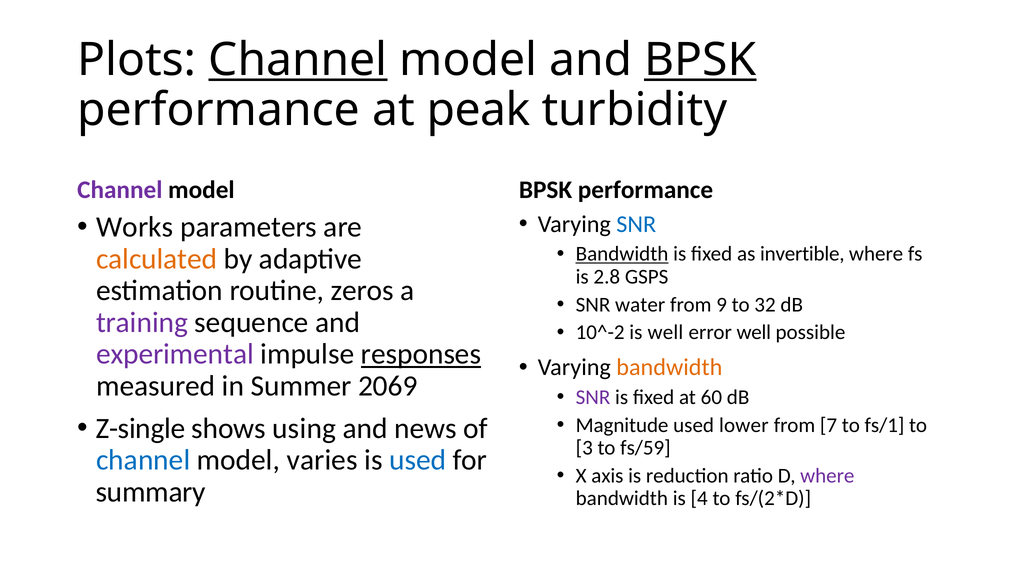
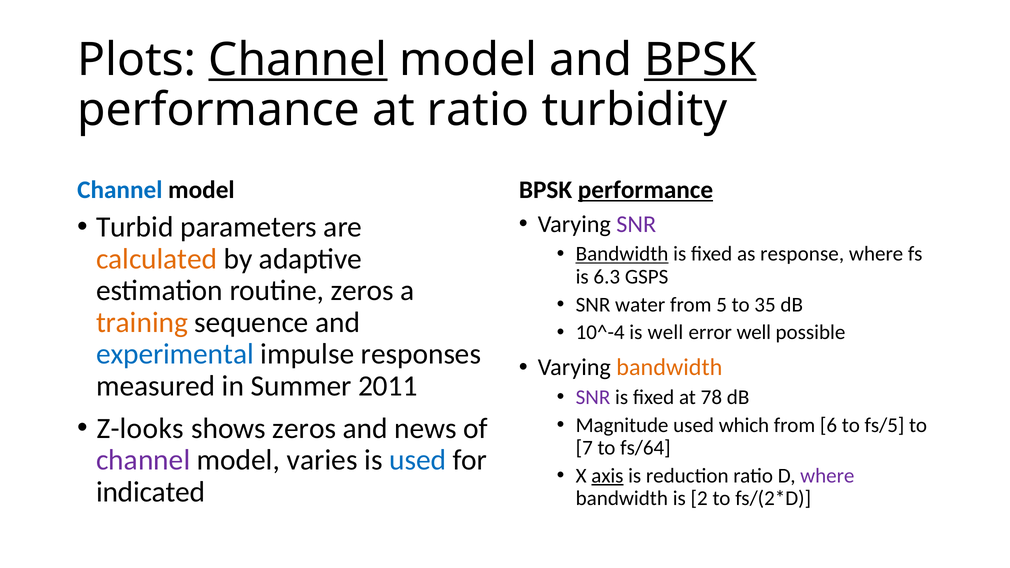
at peak: peak -> ratio (478, 110)
Channel colour: purple -> blue (120, 190)
performance underline: none -> present (645, 190)
SNR colour: blue -> purple (636, 224)
Works: Works -> Turbid (135, 227)
invertible: invertible -> response (802, 254)
2.8: 2.8 -> 6.3 (607, 277)
9: 9 -> 5 (722, 305)
32: 32 -> 35 (765, 305)
training colour: purple -> orange (142, 323)
10^-2: 10^-2 -> 10^-4 (600, 333)
experimental colour: purple -> blue (175, 354)
responses underline: present -> none (421, 354)
2069: 2069 -> 2011 (388, 386)
60: 60 -> 78 (711, 397)
Z-single: Z-single -> Z-looks (140, 429)
shows using: using -> zeros (304, 429)
lower: lower -> which (744, 425)
7: 7 -> 6 (829, 425)
fs/1: fs/1 -> fs/5 (884, 425)
3: 3 -> 7 (584, 448)
fs/59: fs/59 -> fs/64 (645, 448)
channel colour: blue -> purple (143, 460)
axis underline: none -> present (607, 476)
summary: summary -> indicated (151, 492)
4: 4 -> 2 (699, 499)
